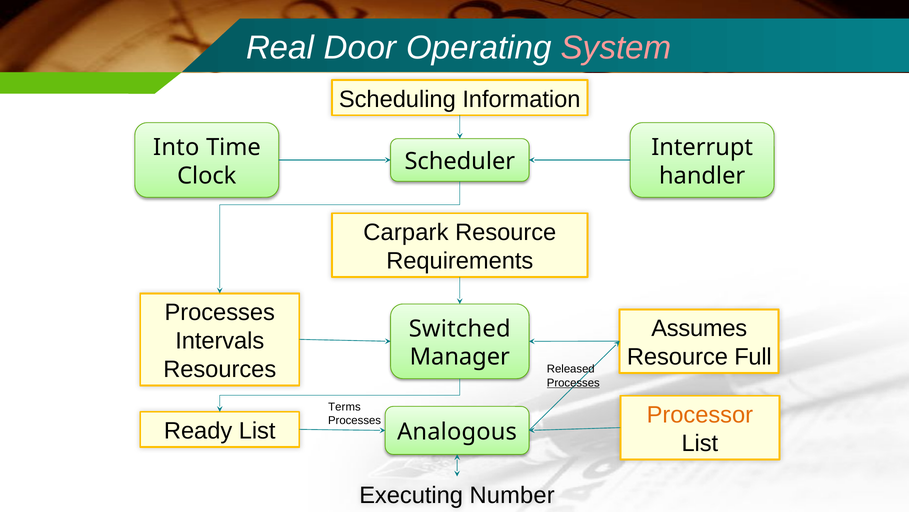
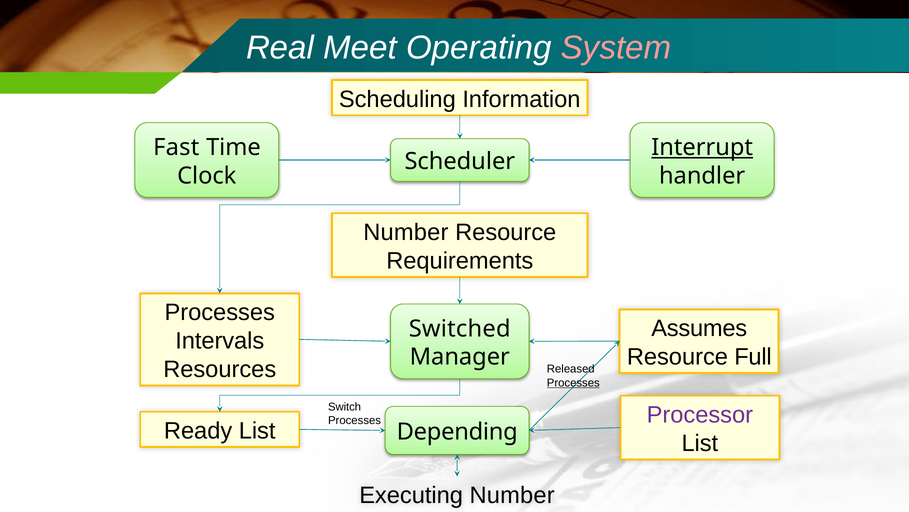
Door: Door -> Meet (360, 48)
Into: Into -> Fast (176, 147)
Interrupt underline: none -> present (702, 147)
Carpark: Carpark -> Number (406, 232)
Terms: Terms -> Switch (345, 406)
Processor colour: orange -> purple (700, 414)
Analogous: Analogous -> Depending (457, 431)
